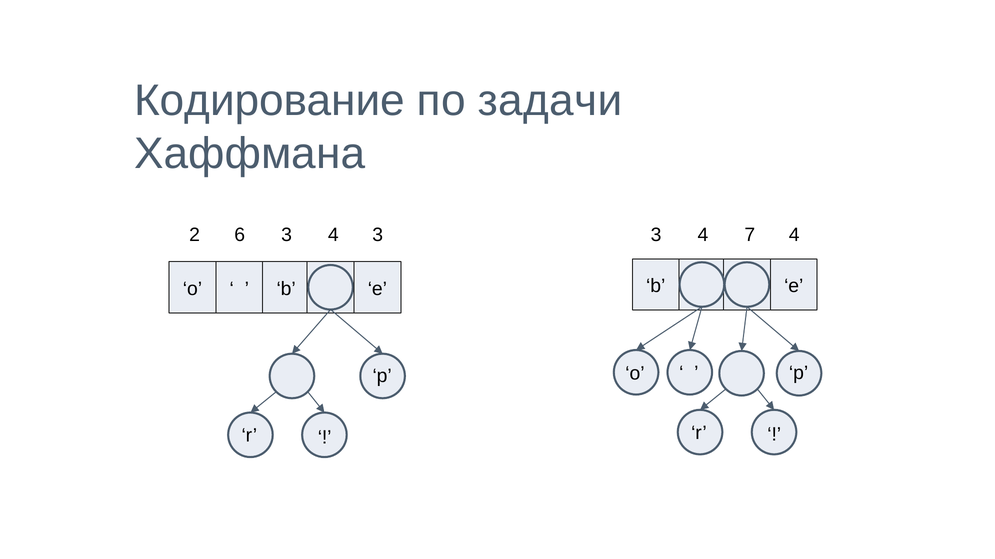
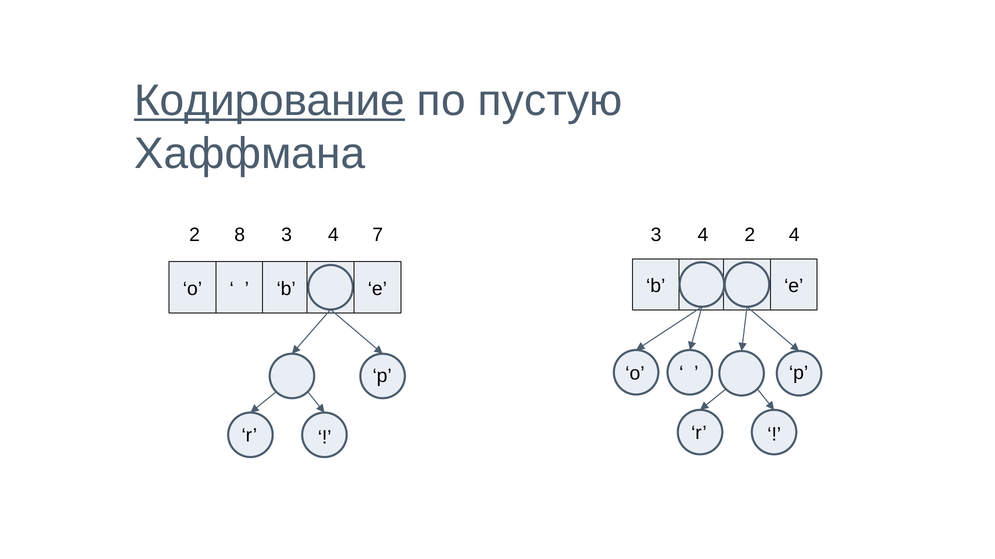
Кодирование underline: none -> present (270, 101)
задачи: задачи -> пустую (550, 101)
6: 6 -> 8 (240, 235)
4 3: 3 -> 7 (378, 235)
4 7: 7 -> 2 (750, 235)
